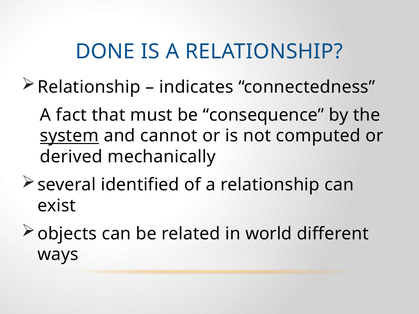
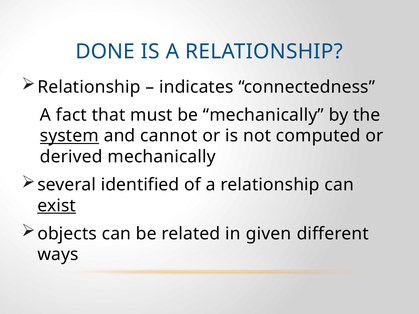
be consequence: consequence -> mechanically (263, 115)
exist underline: none -> present (57, 206)
world: world -> given (269, 234)
